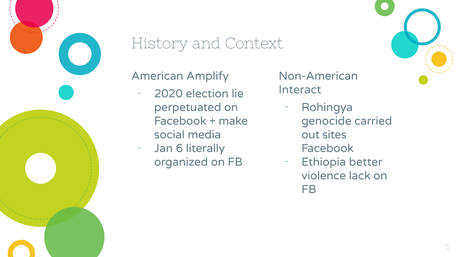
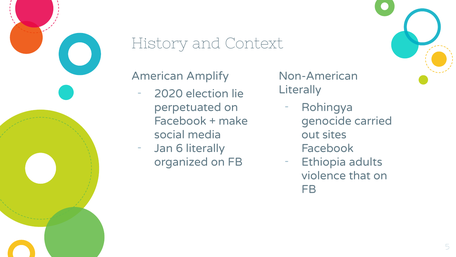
Interact: Interact -> Literally (300, 90)
better: better -> adults (366, 162)
lack: lack -> that (360, 175)
